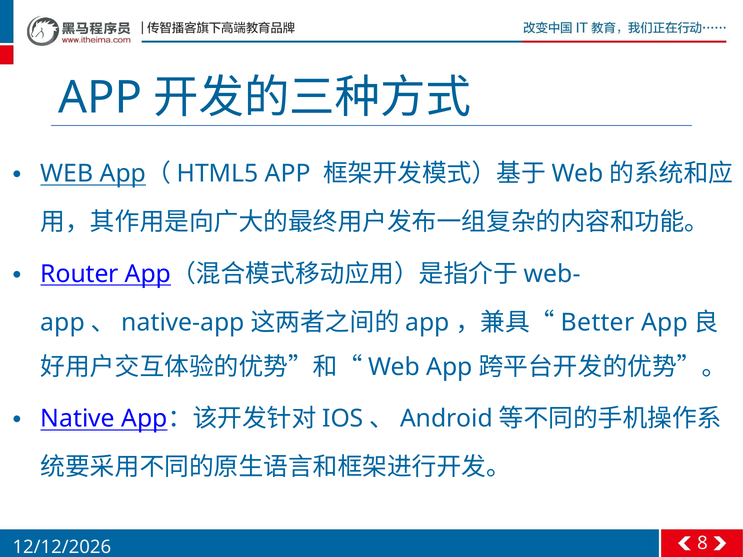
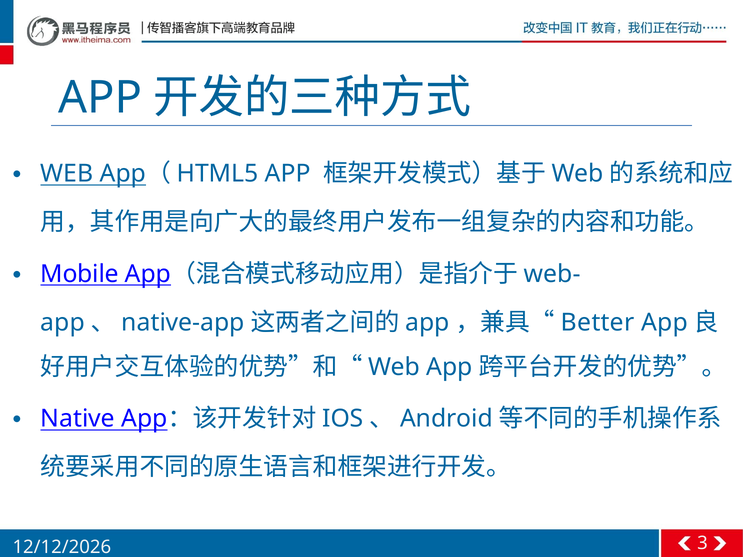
Router: Router -> Mobile (80, 274)
8: 8 -> 3 (703, 543)
